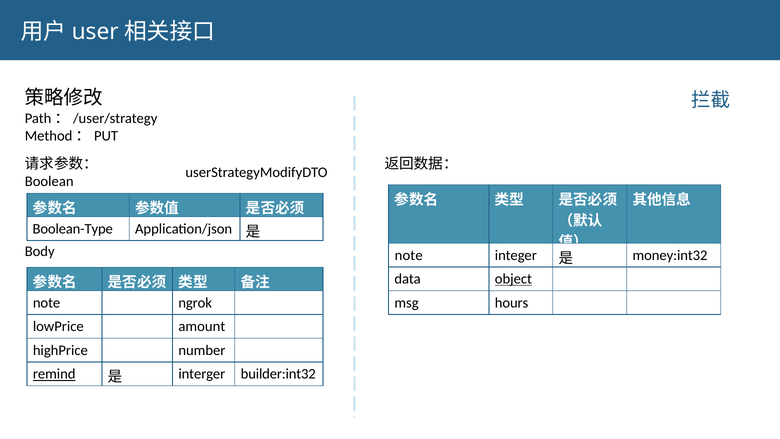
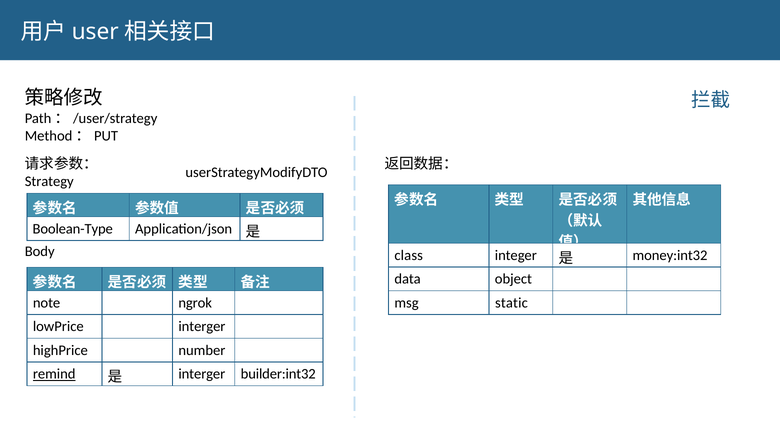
Boolean: Boolean -> Strategy (49, 181)
note: note -> class (409, 255)
object underline: present -> none (513, 279)
hours: hours -> static (511, 303)
lowPrice amount: amount -> interger (202, 326)
